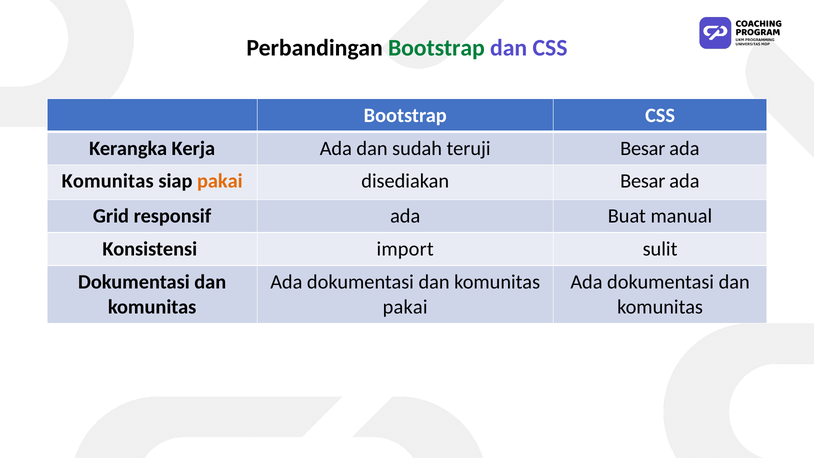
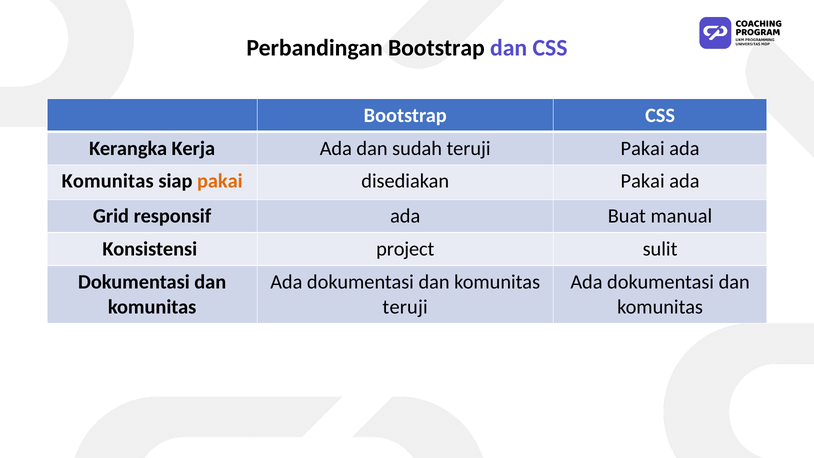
Bootstrap colour: green -> black (436, 48)
teruji Besar: Besar -> Pakai (643, 148)
disediakan Besar: Besar -> Pakai (643, 181)
import: import -> project (405, 249)
pakai: pakai -> teruji (405, 307)
